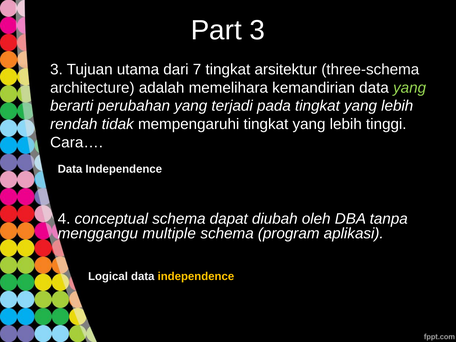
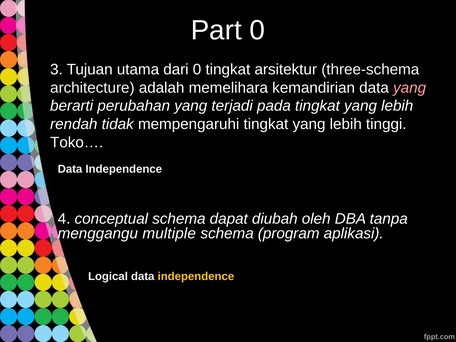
Part 3: 3 -> 0 (257, 30)
dari 7: 7 -> 0 (197, 69)
yang colour: light green -> pink (410, 88)
Cara…: Cara… -> Toko… (77, 142)
